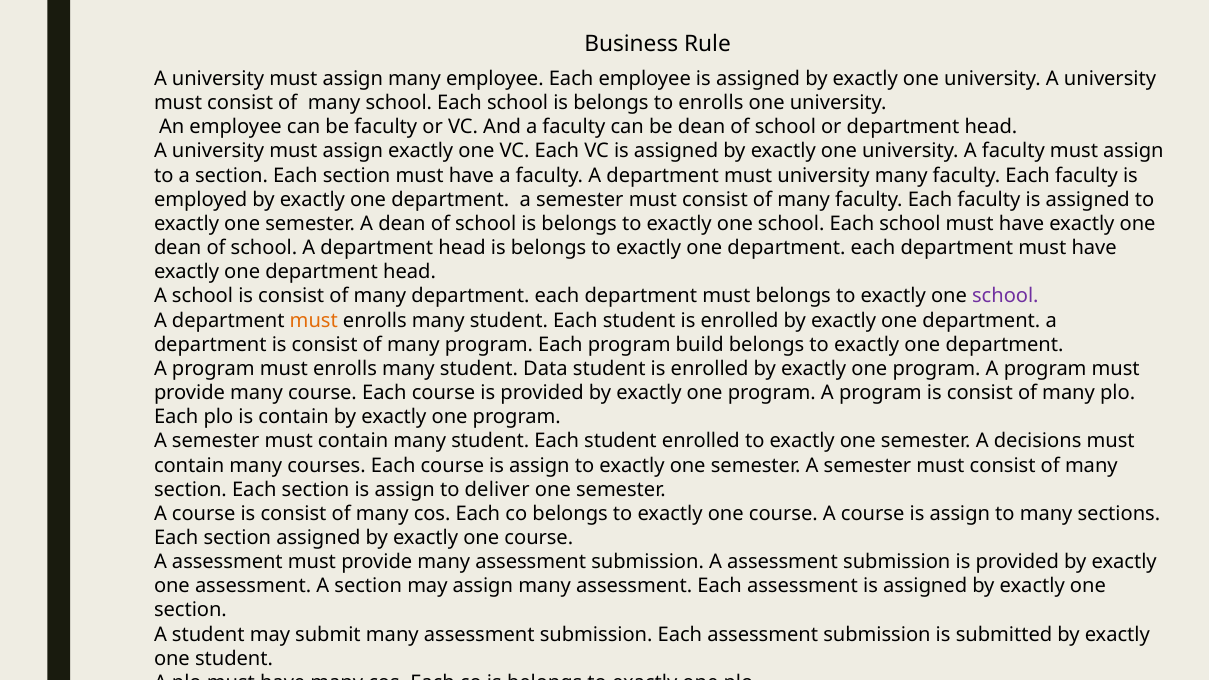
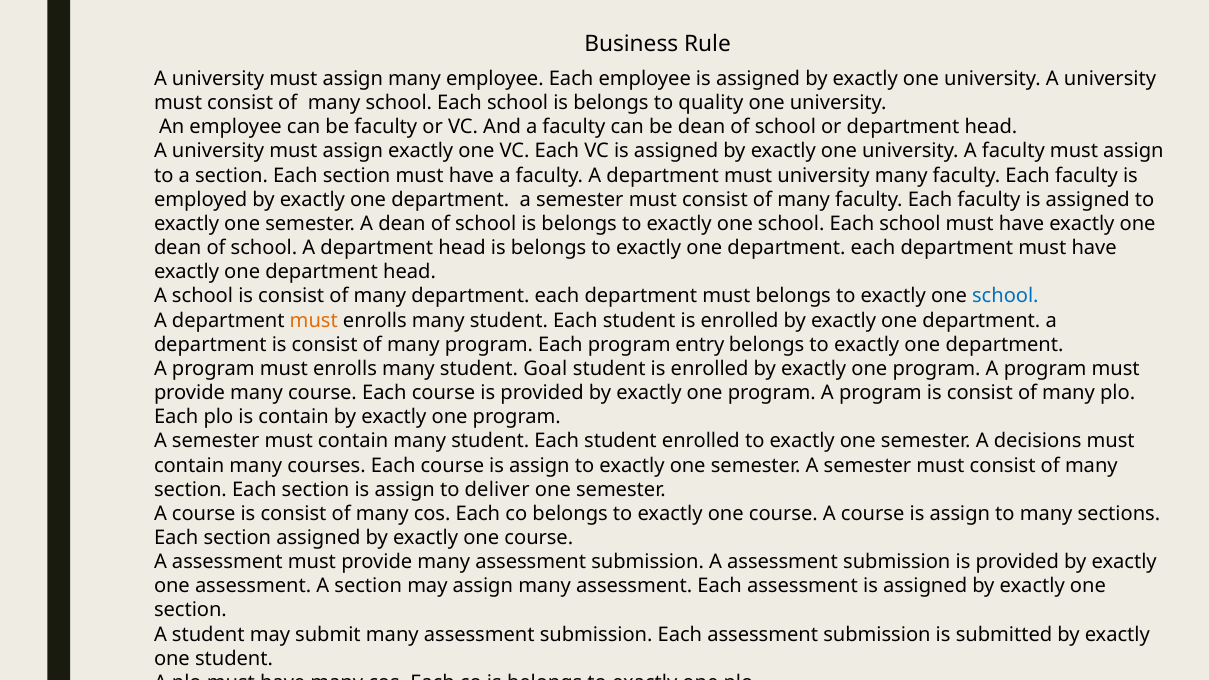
to enrolls: enrolls -> quality (711, 103)
school colour: purple -> blue (1005, 296)
build: build -> entry (700, 345)
Data: Data -> Goal (545, 369)
